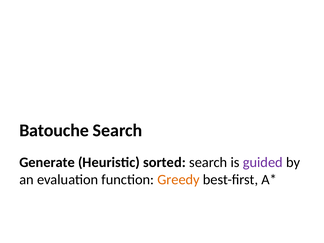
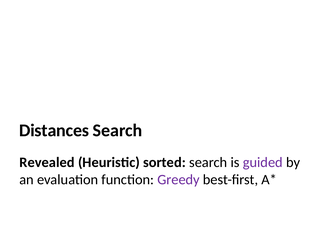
Batouche: Batouche -> Distances (54, 131)
Generate: Generate -> Revealed (47, 162)
Greedy colour: orange -> purple (179, 180)
